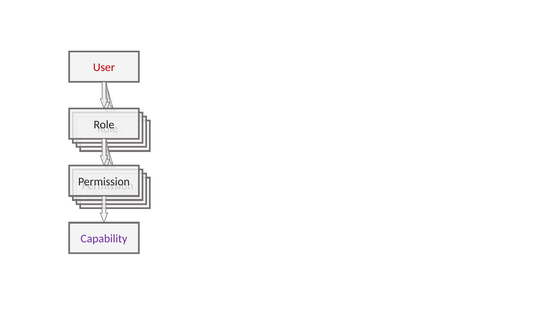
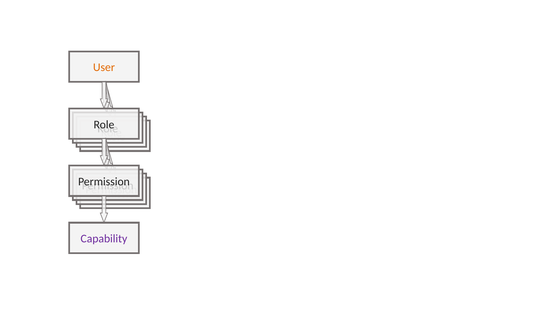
User colour: red -> orange (104, 67)
